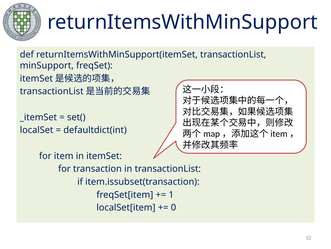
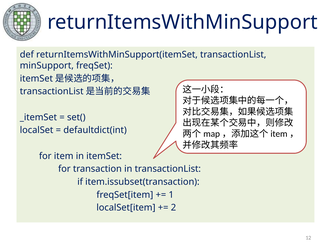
0: 0 -> 2 (173, 207)
